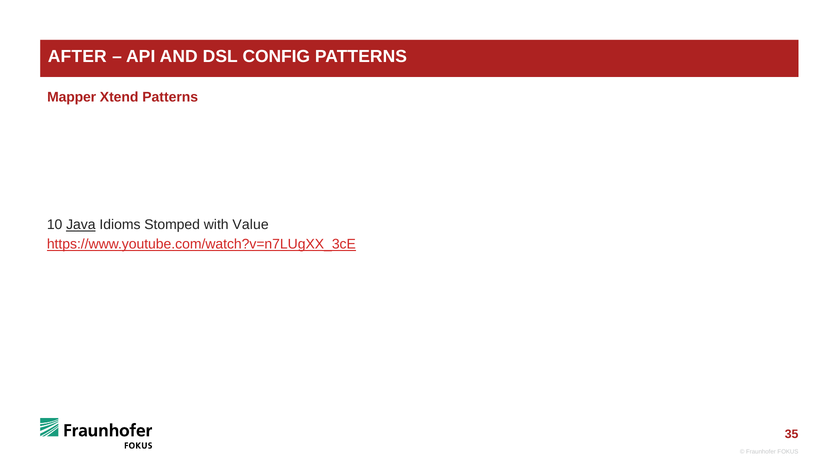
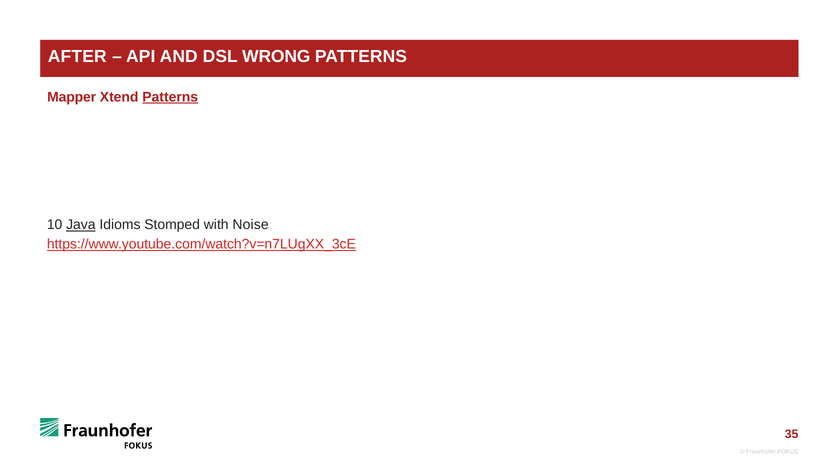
CONFIG: CONFIG -> WRONG (276, 56)
Patterns underline: none -> present (170, 97)
Value: Value -> Noise (251, 225)
